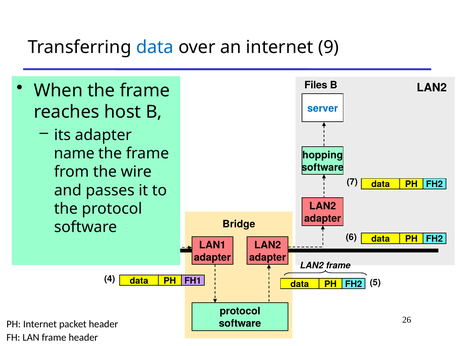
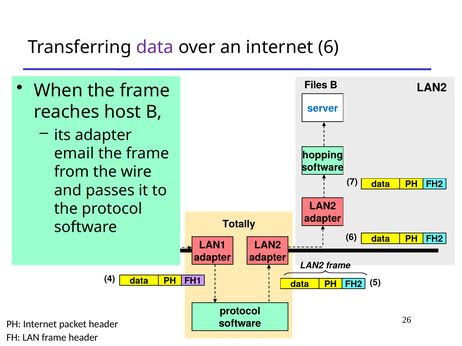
data colour: blue -> purple (155, 47)
internet 9: 9 -> 6 (329, 47)
name: name -> email (74, 154)
Bridge: Bridge -> Totally (239, 224)
